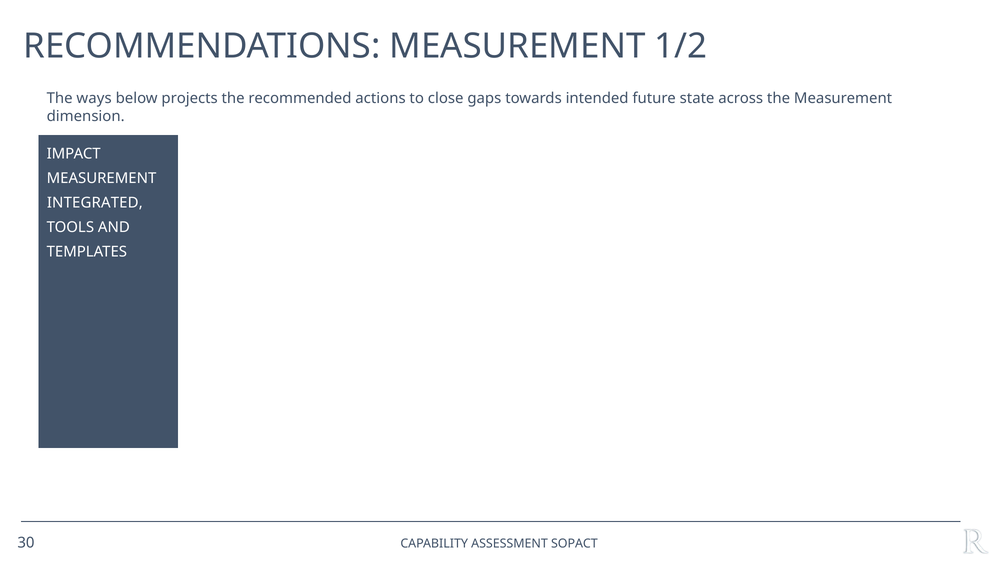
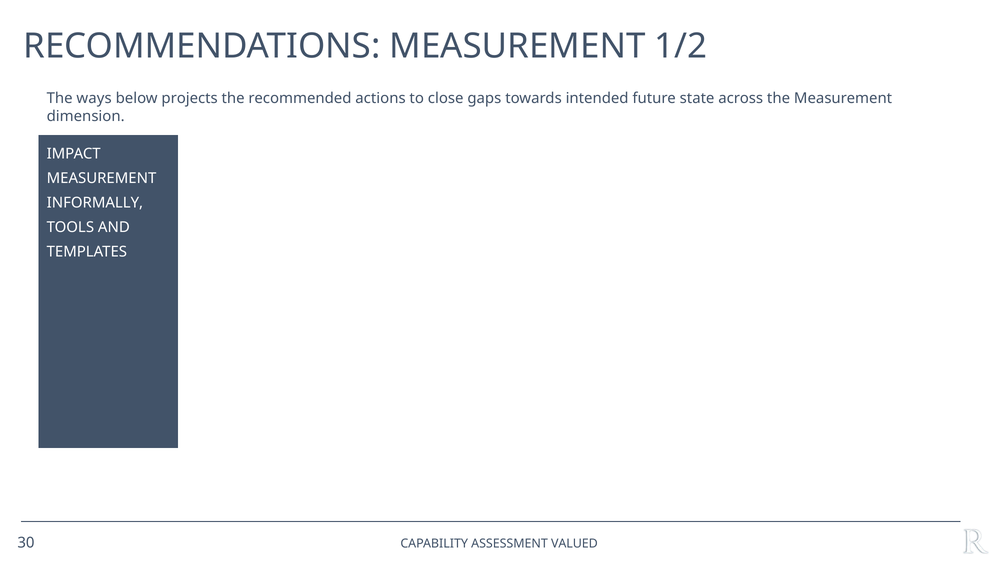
INTEGRATED: INTEGRATED -> INFORMALLY (95, 203)
SOPACT: SOPACT -> VALUED (574, 544)
